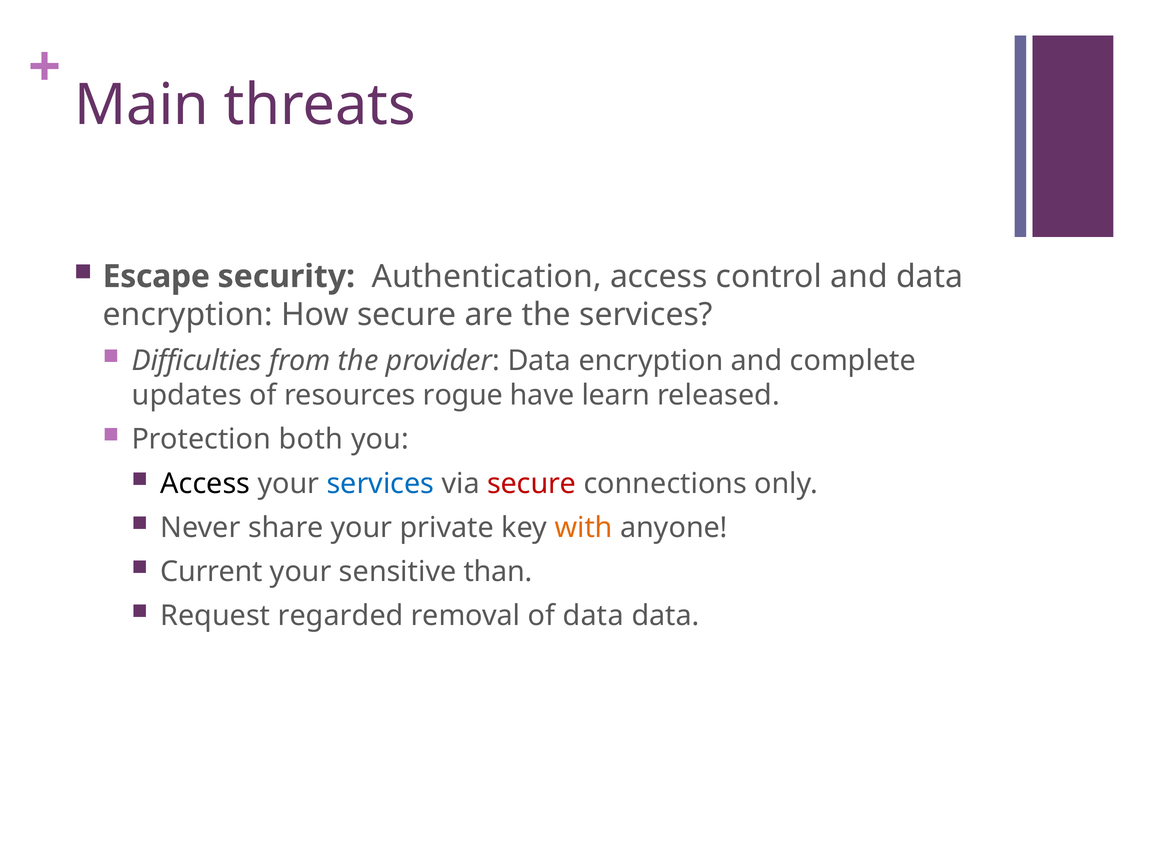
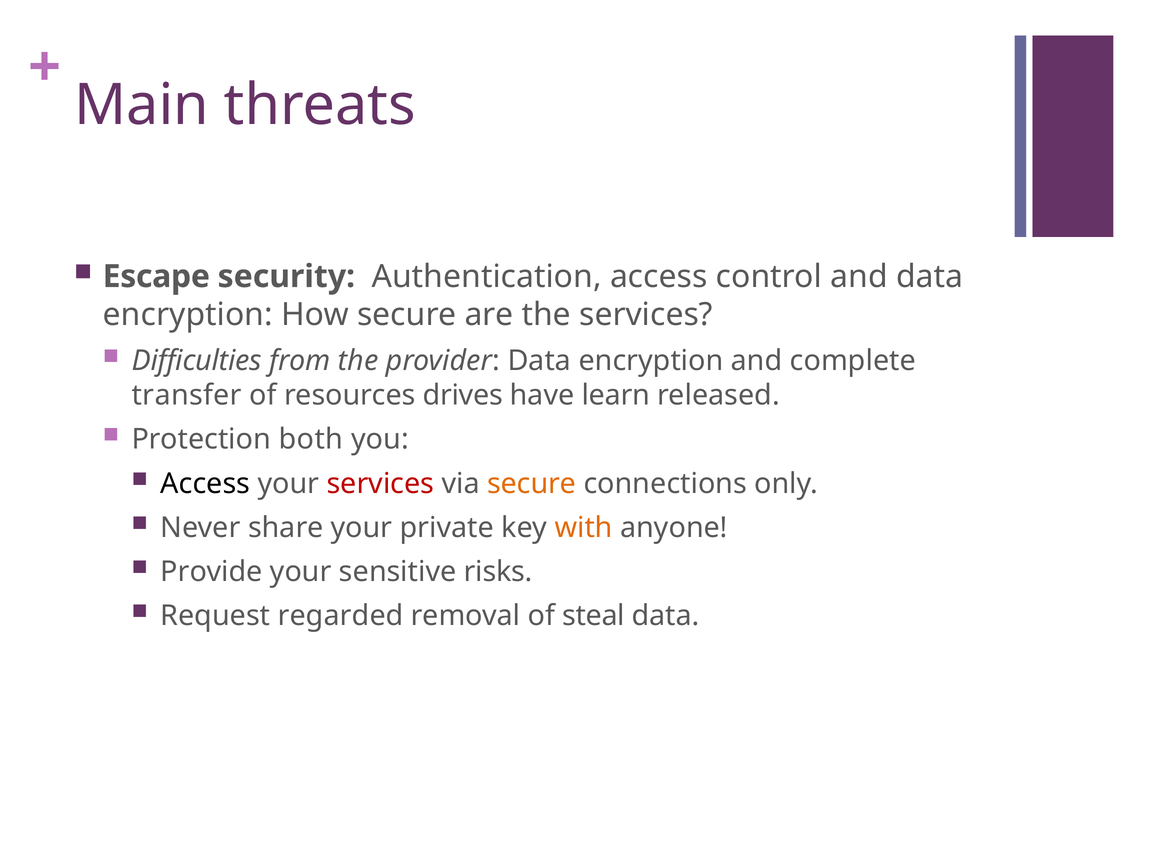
updates: updates -> transfer (187, 395)
rogue: rogue -> drives (463, 395)
services colour: blue -> red (380, 483)
secure colour: red -> orange (532, 483)
Current: Current -> Provide (211, 571)
than: than -> risks (498, 571)
of data: data -> steal (593, 616)
